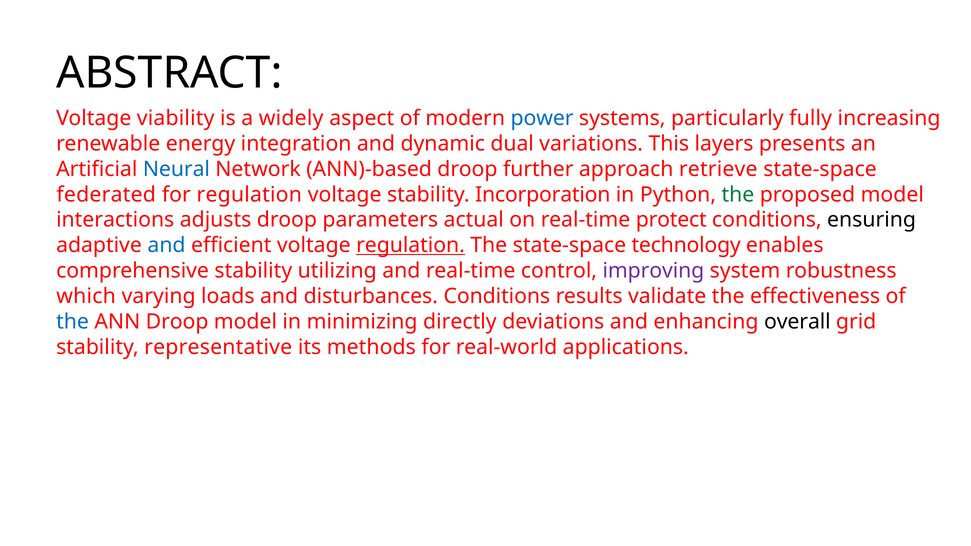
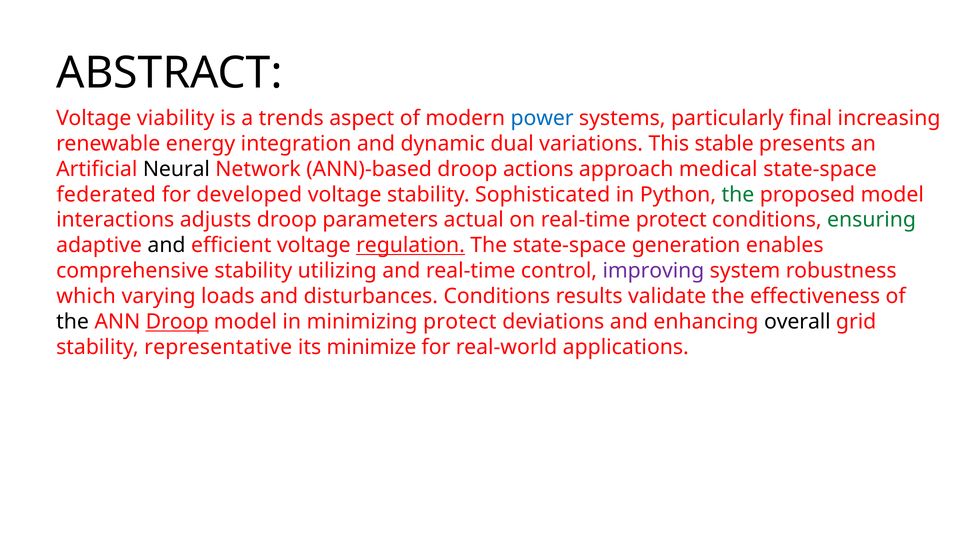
widely: widely -> trends (291, 118)
fully: fully -> final (811, 118)
layers: layers -> stable (724, 144)
Neural colour: blue -> black (176, 169)
further: further -> actions (538, 169)
retrieve: retrieve -> medical (718, 169)
for regulation: regulation -> developed (249, 195)
Incorporation: Incorporation -> Sophisticated (543, 195)
ensuring colour: black -> green (872, 220)
and colour: blue -> black (167, 246)
technology: technology -> generation (686, 246)
the colour: blue -> black (73, 322)
Droop underline: none -> present (177, 322)
minimizing directly: directly -> protect (460, 322)
methods: methods -> minimize (371, 348)
